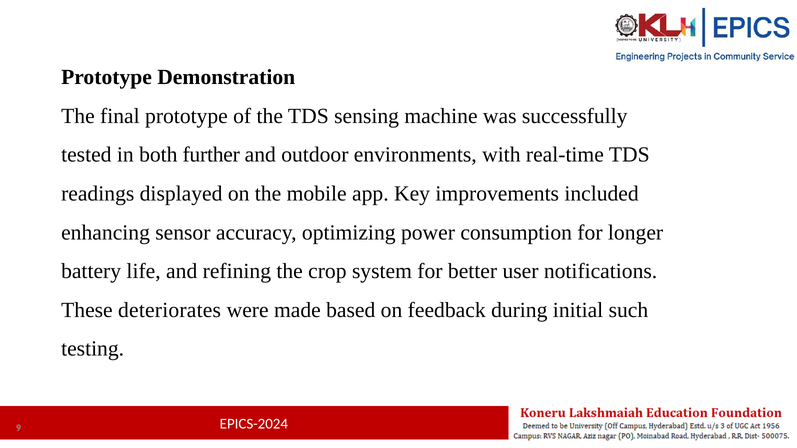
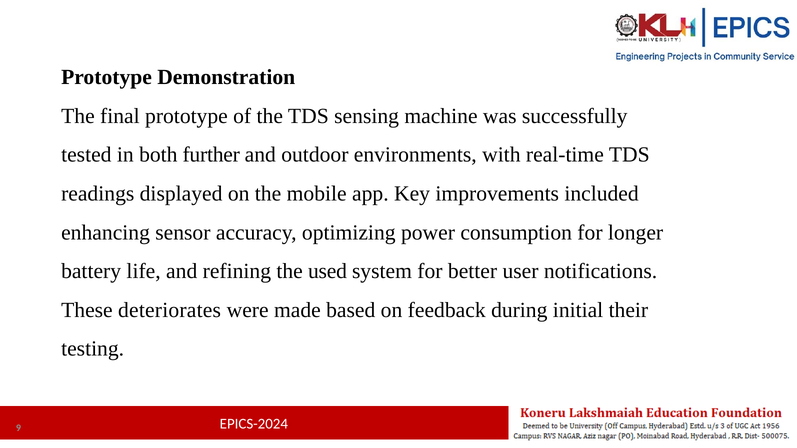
crop: crop -> used (327, 271)
such: such -> their (628, 310)
